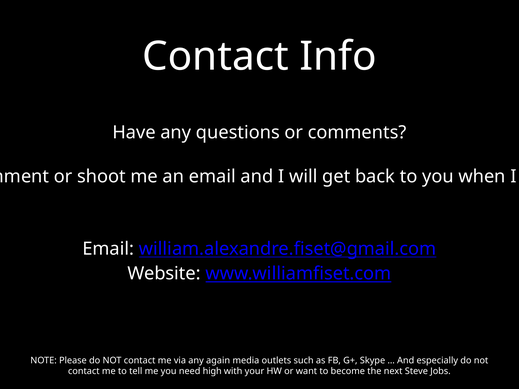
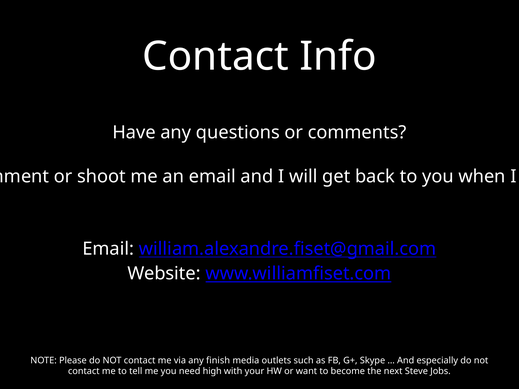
again: again -> finish (218, 361)
